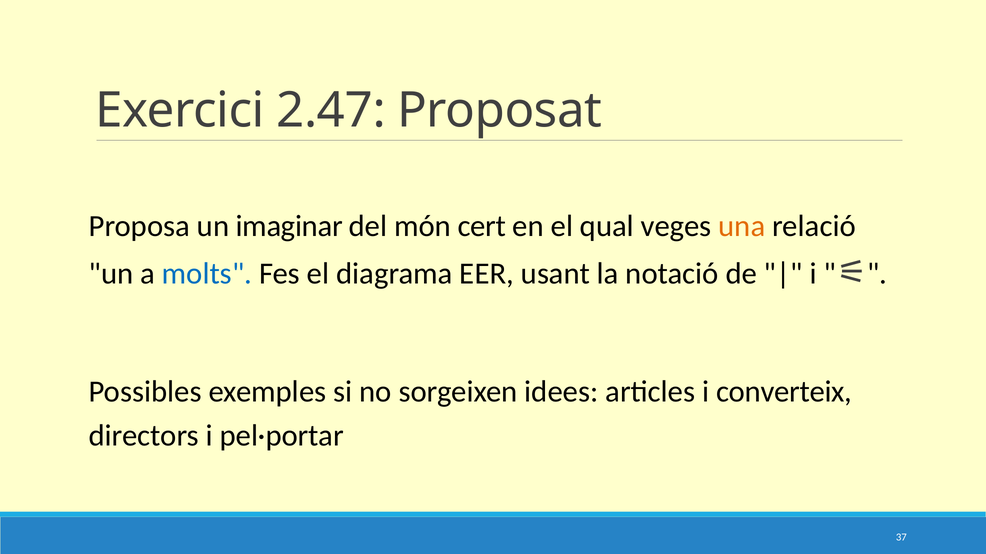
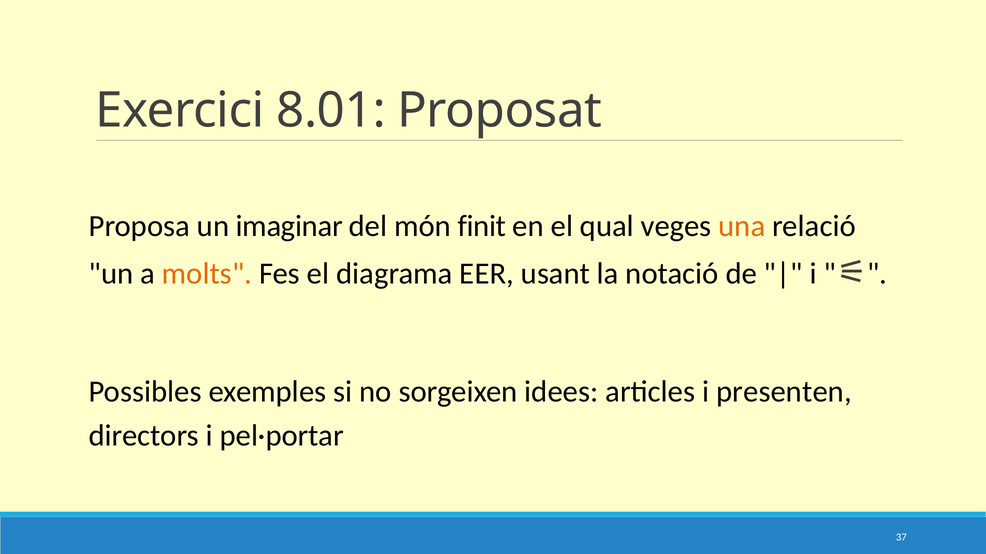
2.47: 2.47 -> 8.01 (331, 111)
cert: cert -> finit (482, 226)
molts colour: blue -> orange (207, 274)
converteix: converteix -> presenten (784, 392)
